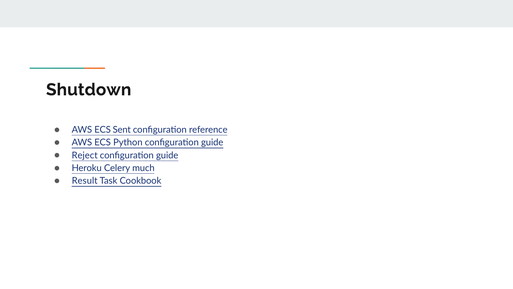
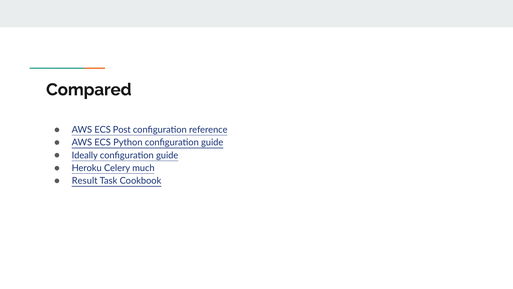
Shutdown: Shutdown -> Compared (89, 90)
Sent: Sent -> Post (122, 130)
Reject: Reject -> Ideally (85, 155)
